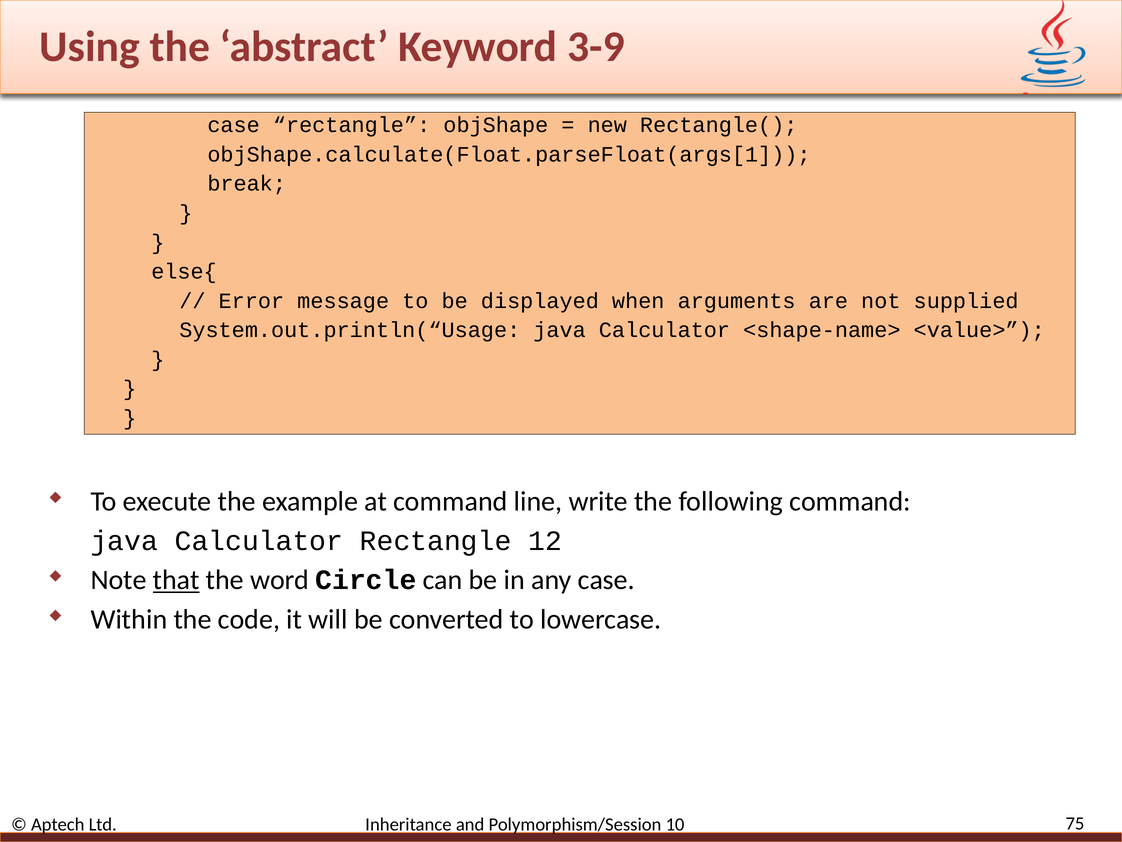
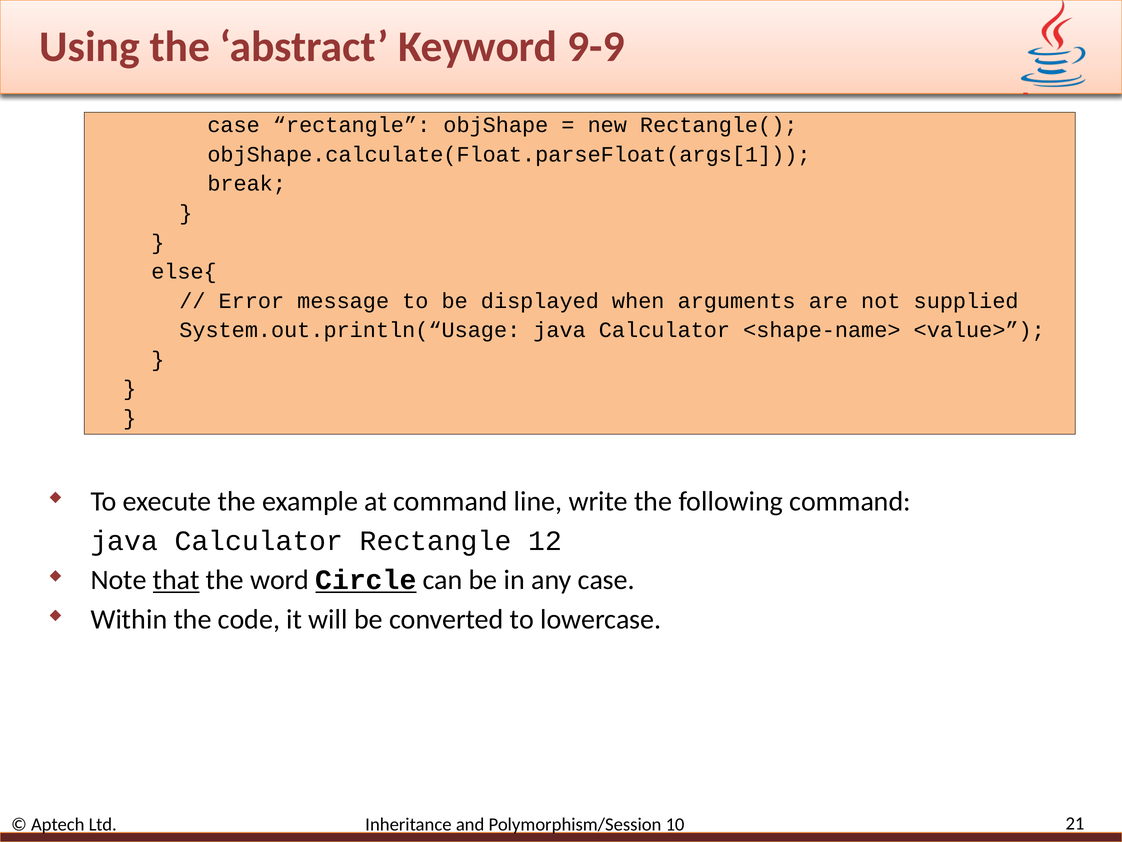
3-9: 3-9 -> 9-9 (596, 47)
Circle underline: none -> present (366, 580)
75: 75 -> 21 (1075, 823)
